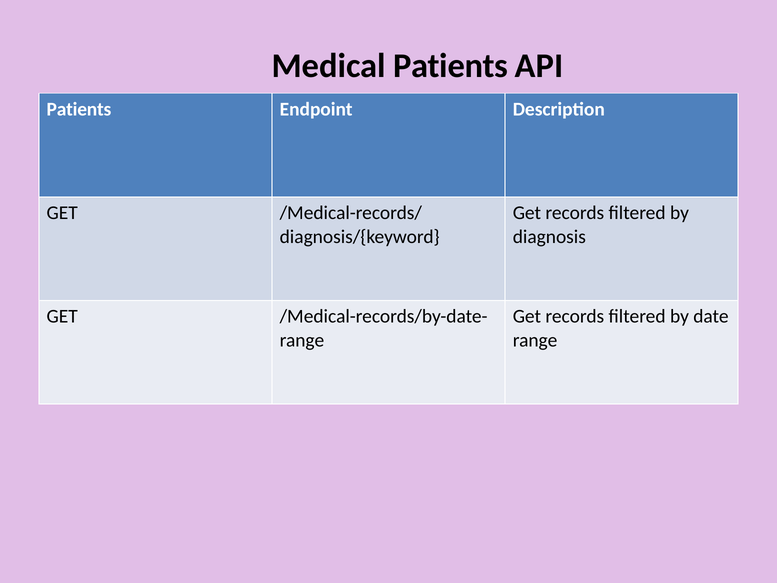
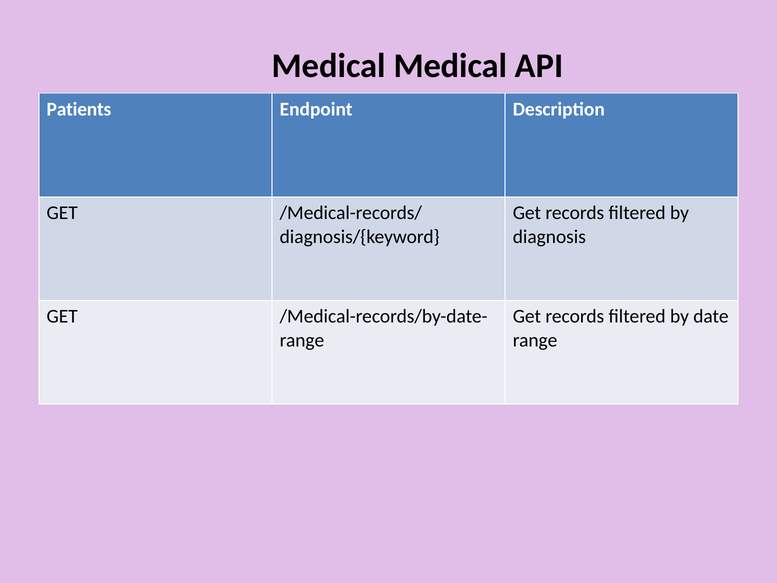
Medical Patients: Patients -> Medical (450, 66)
